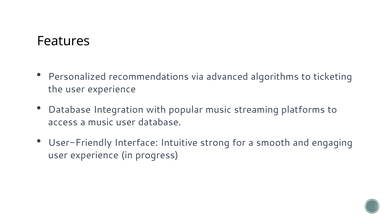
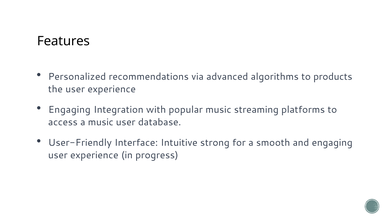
ticketing: ticketing -> products (333, 77)
Database: Database -> Engaging (69, 110)
